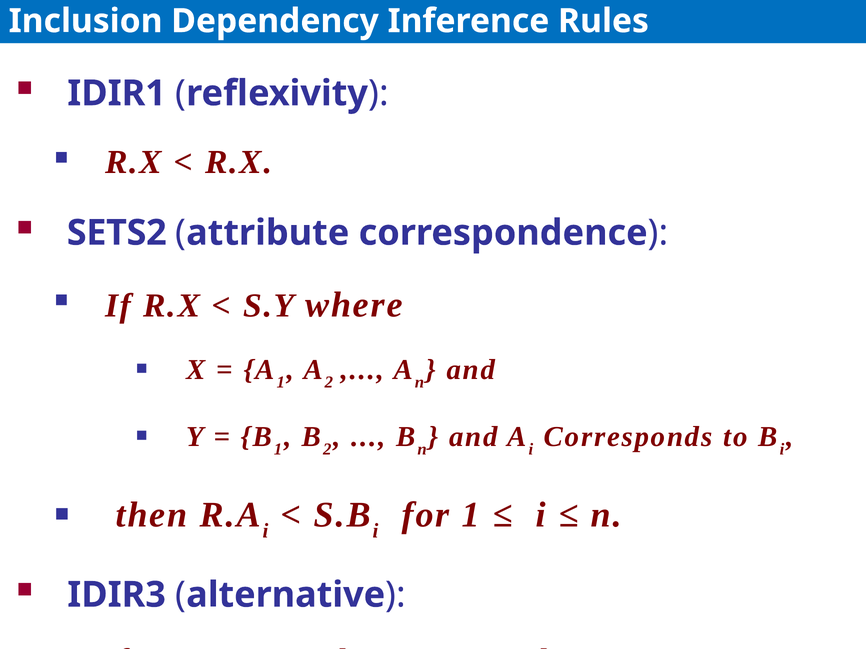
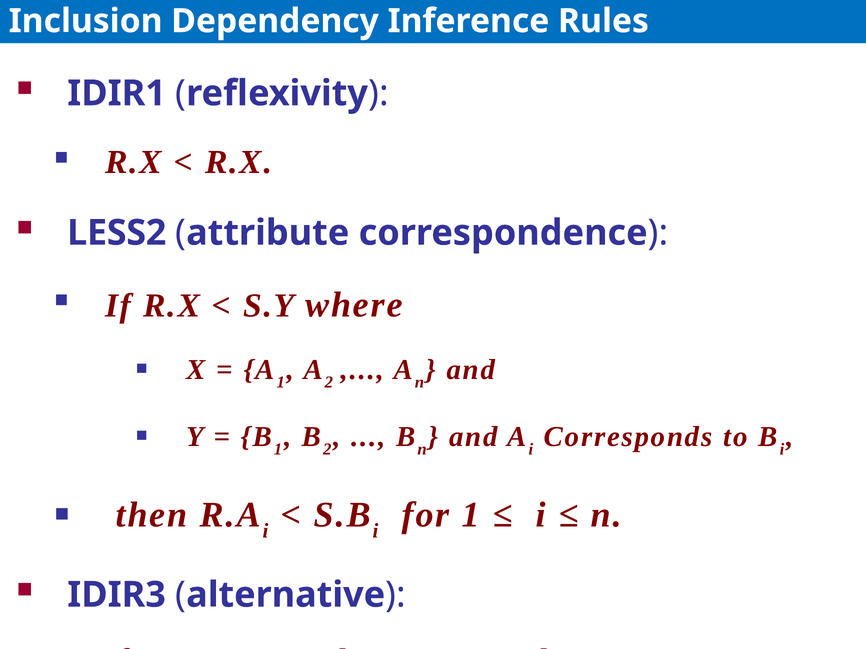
SETS2: SETS2 -> LESS2 (117, 233)
